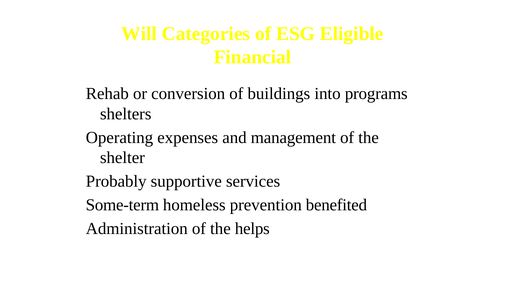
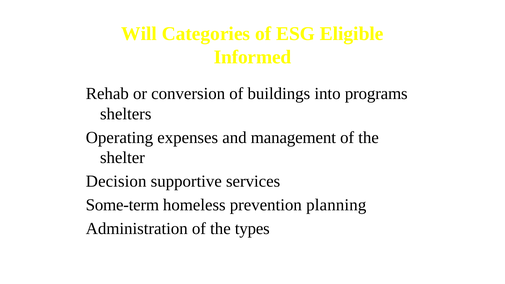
Financial: Financial -> Informed (253, 57)
Probably: Probably -> Decision (116, 181)
benefited: benefited -> planning (336, 205)
helps: helps -> types (252, 229)
